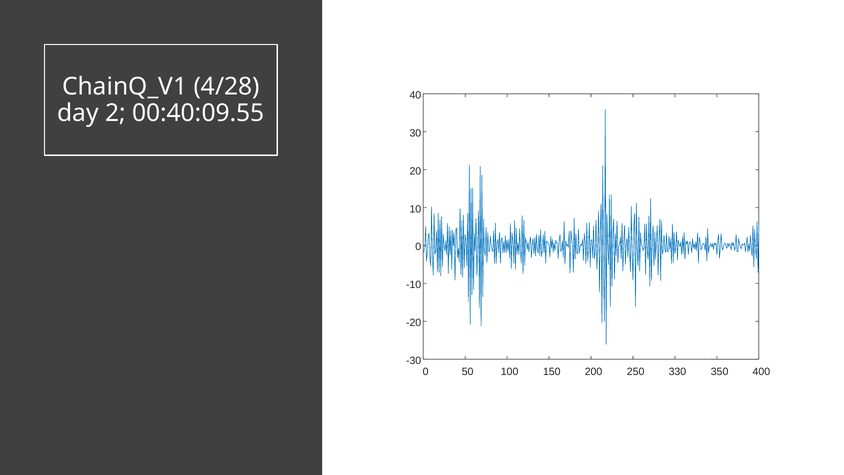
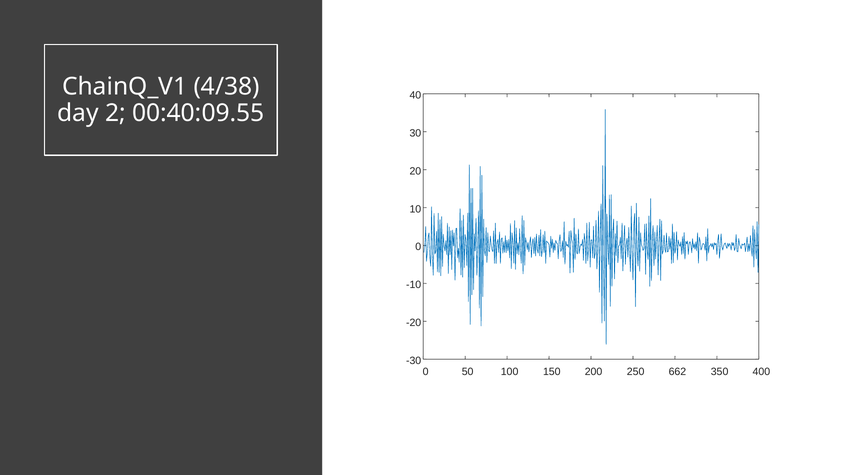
4/28: 4/28 -> 4/38 (227, 86)
330: 330 -> 662 (677, 371)
